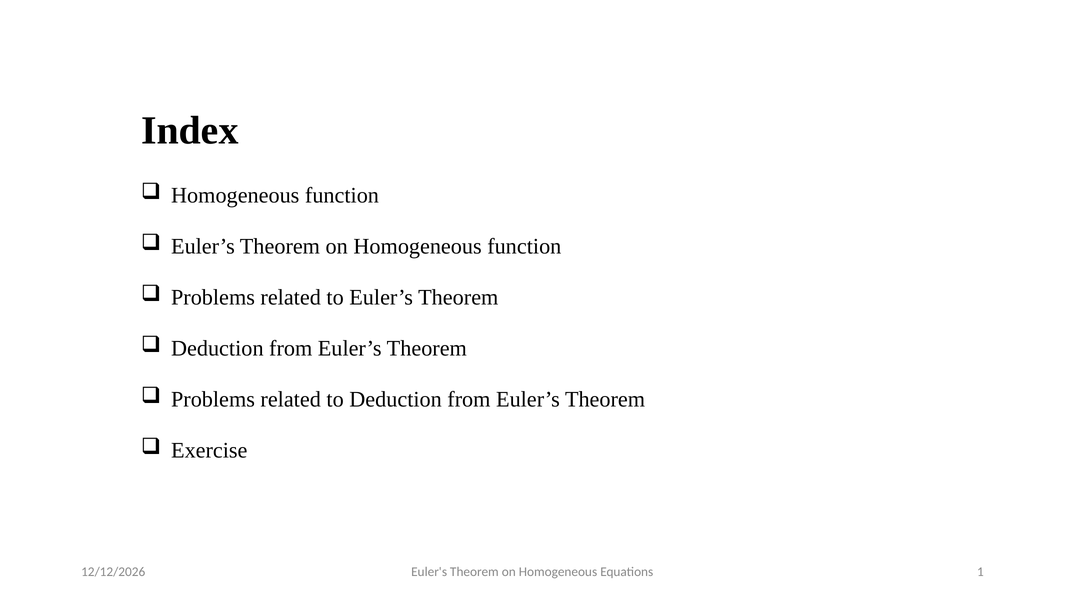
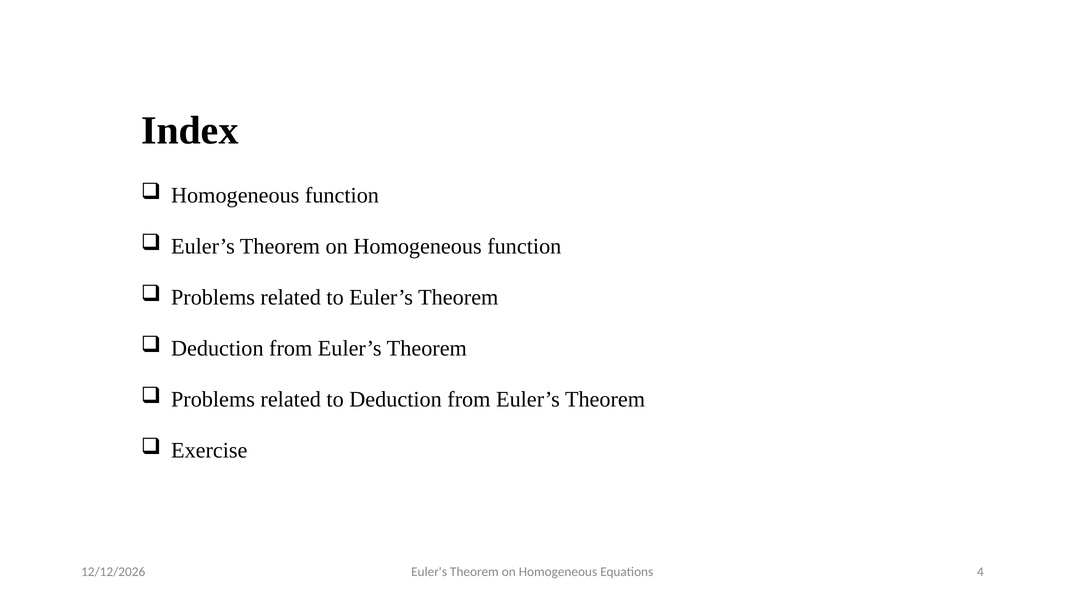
1: 1 -> 4 (980, 572)
